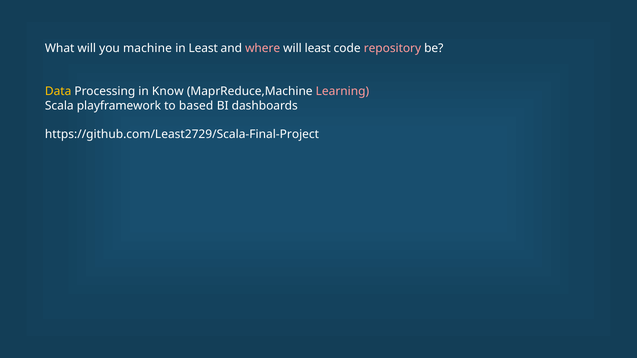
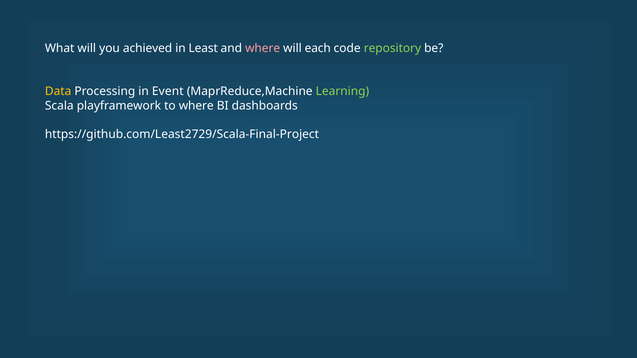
machine: machine -> achieved (148, 49)
will least: least -> each (318, 49)
repository colour: pink -> light green (392, 49)
Know: Know -> Event (168, 92)
Learning colour: pink -> light green (342, 92)
to based: based -> where (196, 106)
